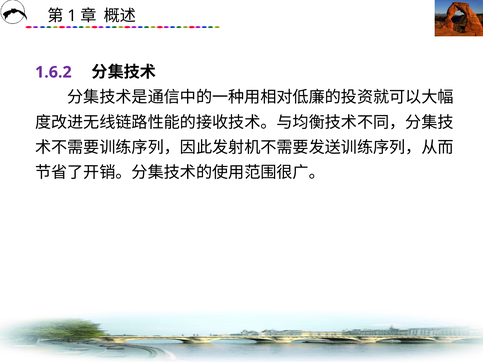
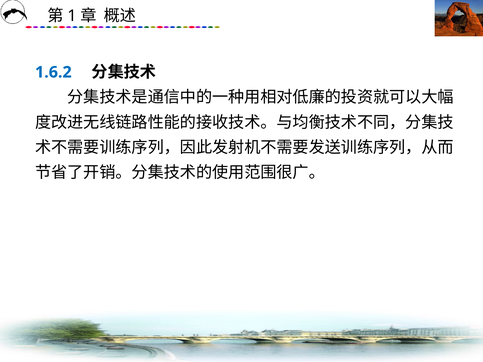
1.6.2 colour: purple -> blue (53, 72)
